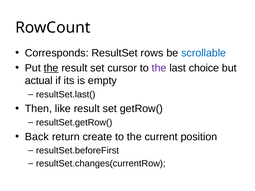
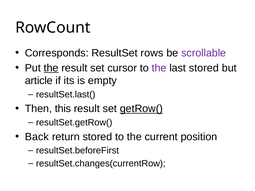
scrollable colour: blue -> purple (204, 53)
last choice: choice -> stored (204, 68)
actual: actual -> article (39, 81)
like: like -> this (63, 109)
getRow( underline: none -> present (141, 109)
return create: create -> stored (97, 137)
